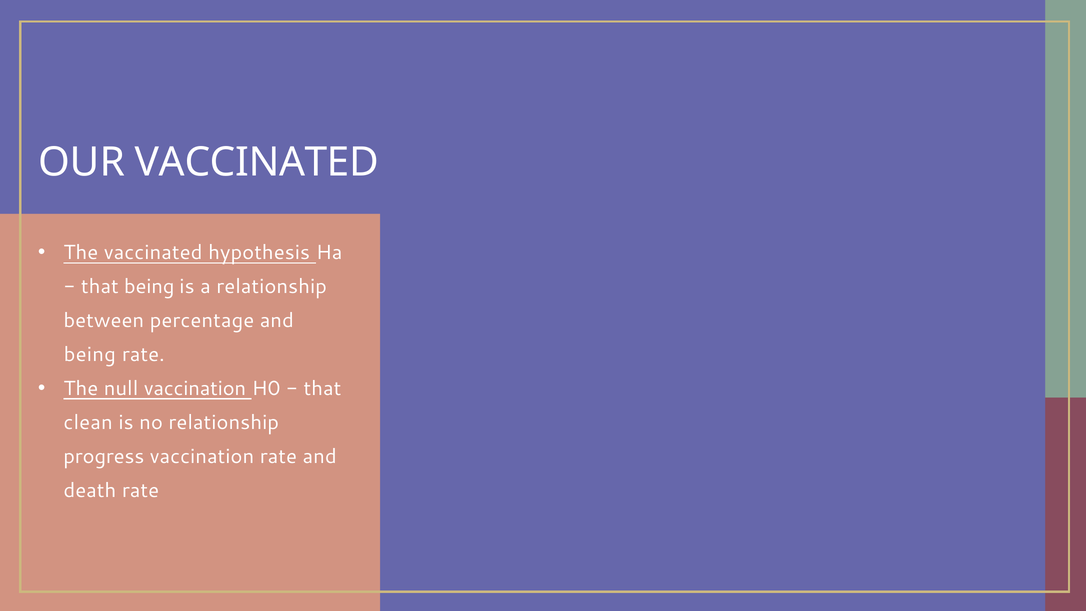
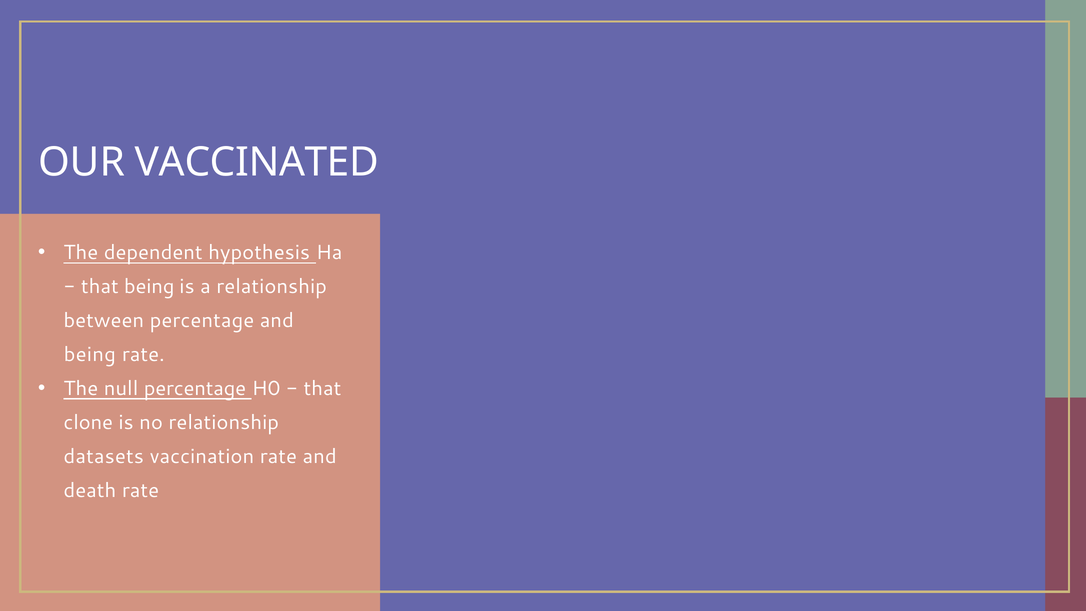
The vaccinated: vaccinated -> dependent (153, 253)
null vaccination: vaccination -> percentage (195, 388)
clean: clean -> clone (88, 422)
progress: progress -> datasets (104, 456)
